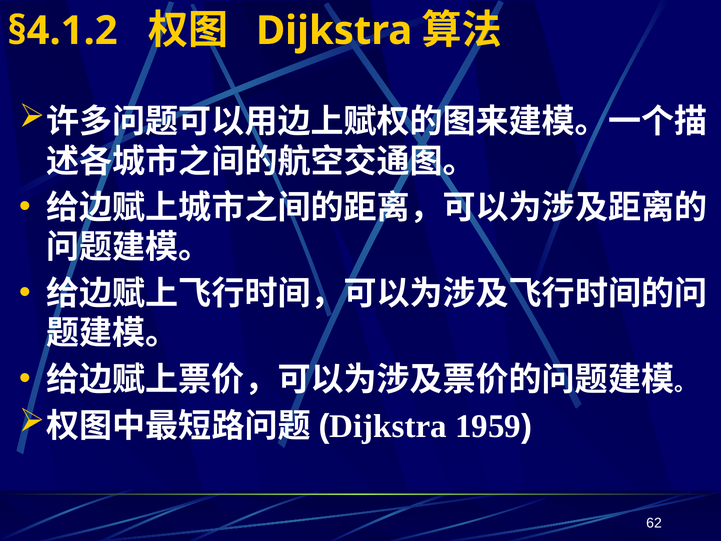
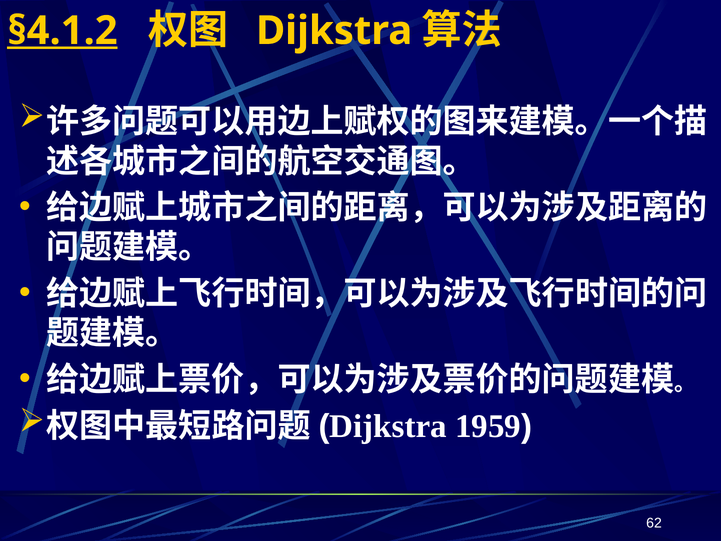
§4.1.2 underline: none -> present (62, 31)
